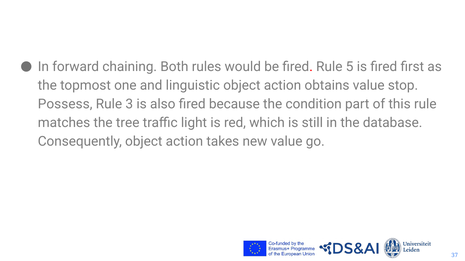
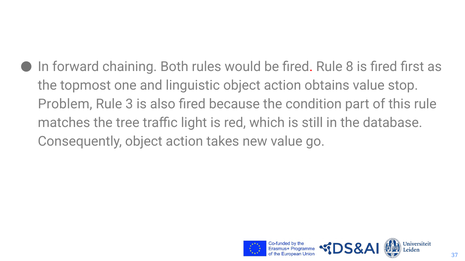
5: 5 -> 8 (350, 67)
Possess: Possess -> Problem (65, 104)
